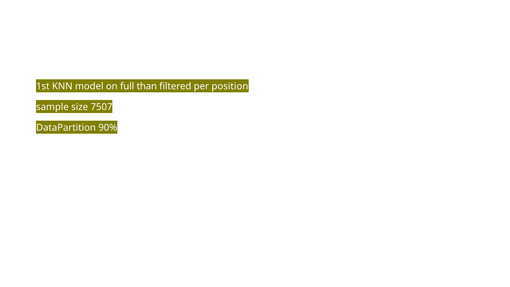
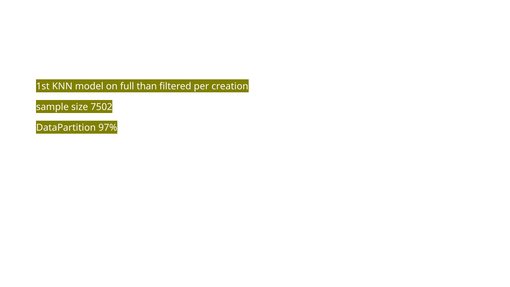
position: position -> creation (230, 86)
7507: 7507 -> 7502 (102, 107)
90%: 90% -> 97% (108, 128)
